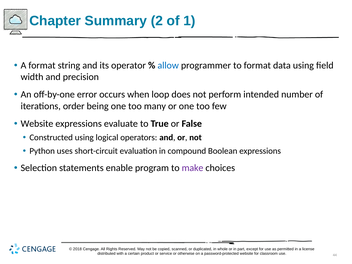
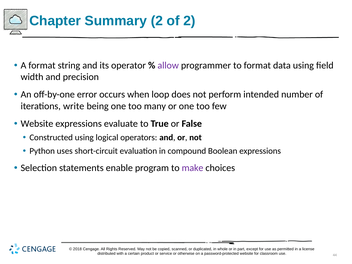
of 1: 1 -> 2 (189, 21)
allow colour: blue -> purple (168, 65)
order: order -> write (74, 106)
